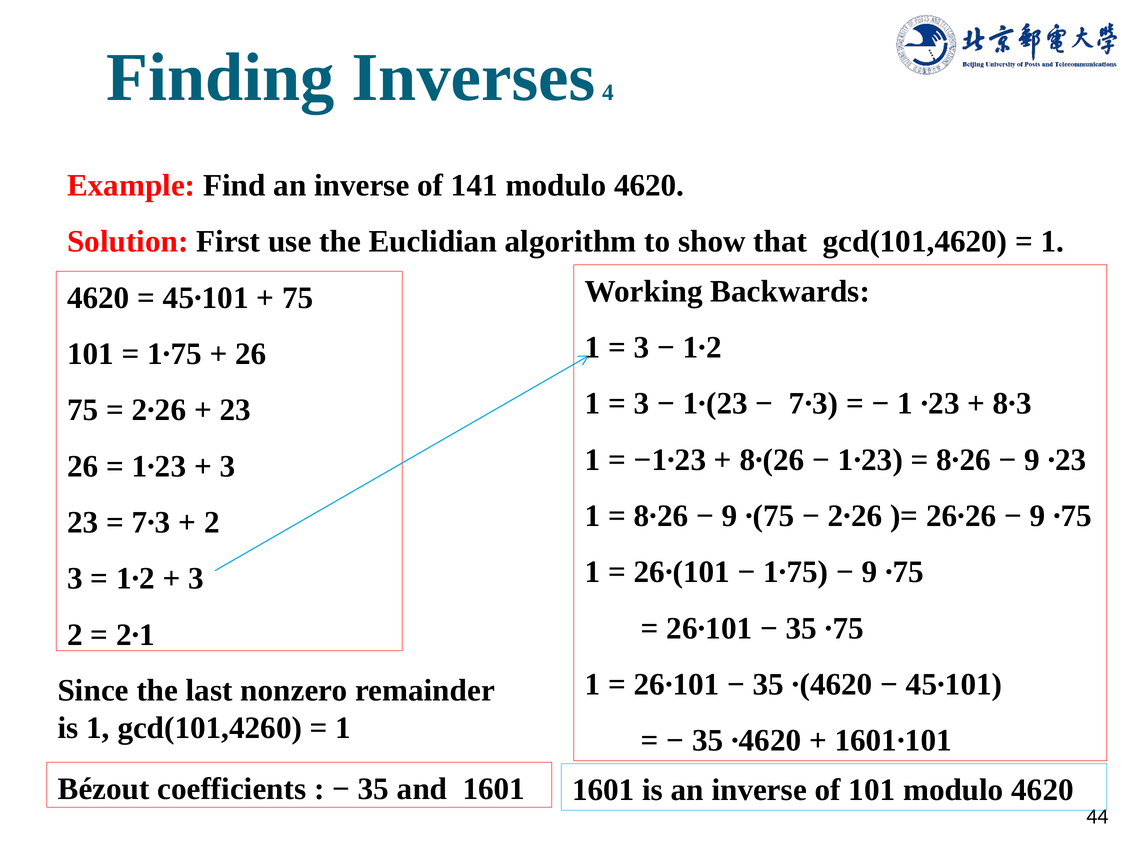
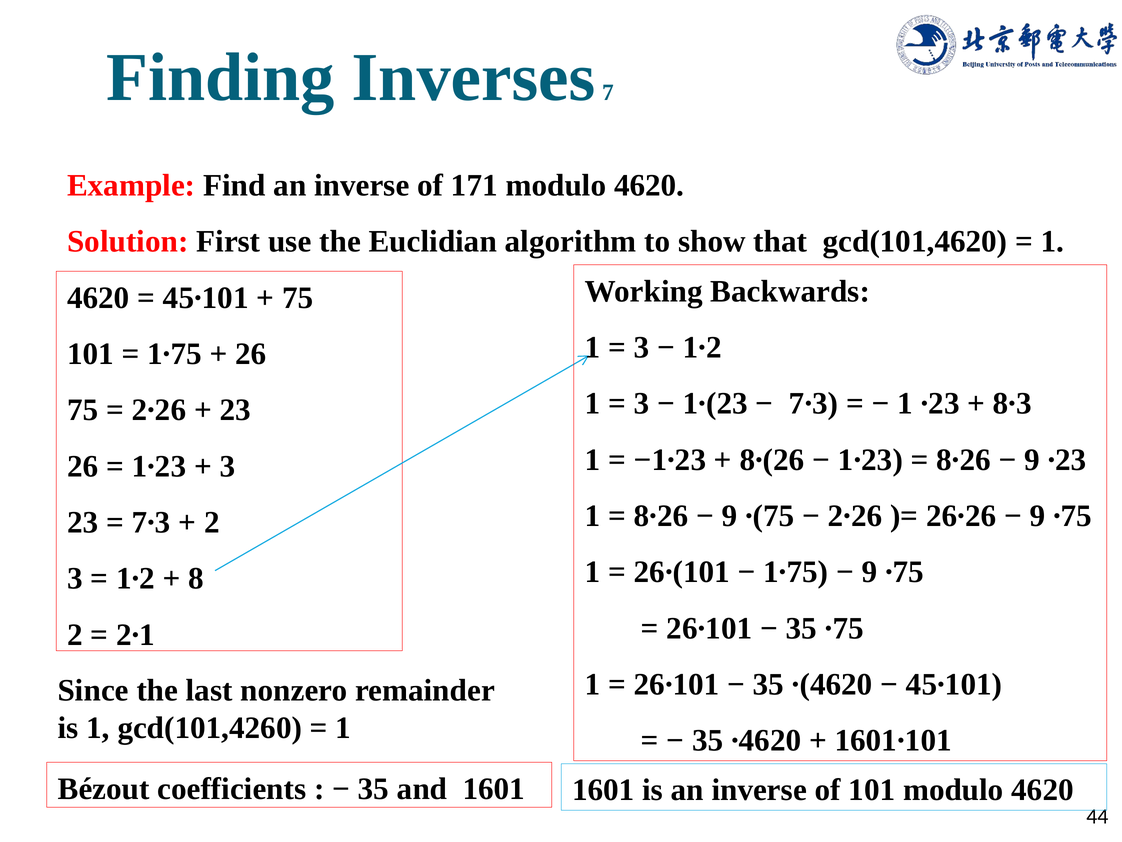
4: 4 -> 7 (608, 93)
141: 141 -> 171 (474, 185)
3: 3 -> 8 (196, 578)
